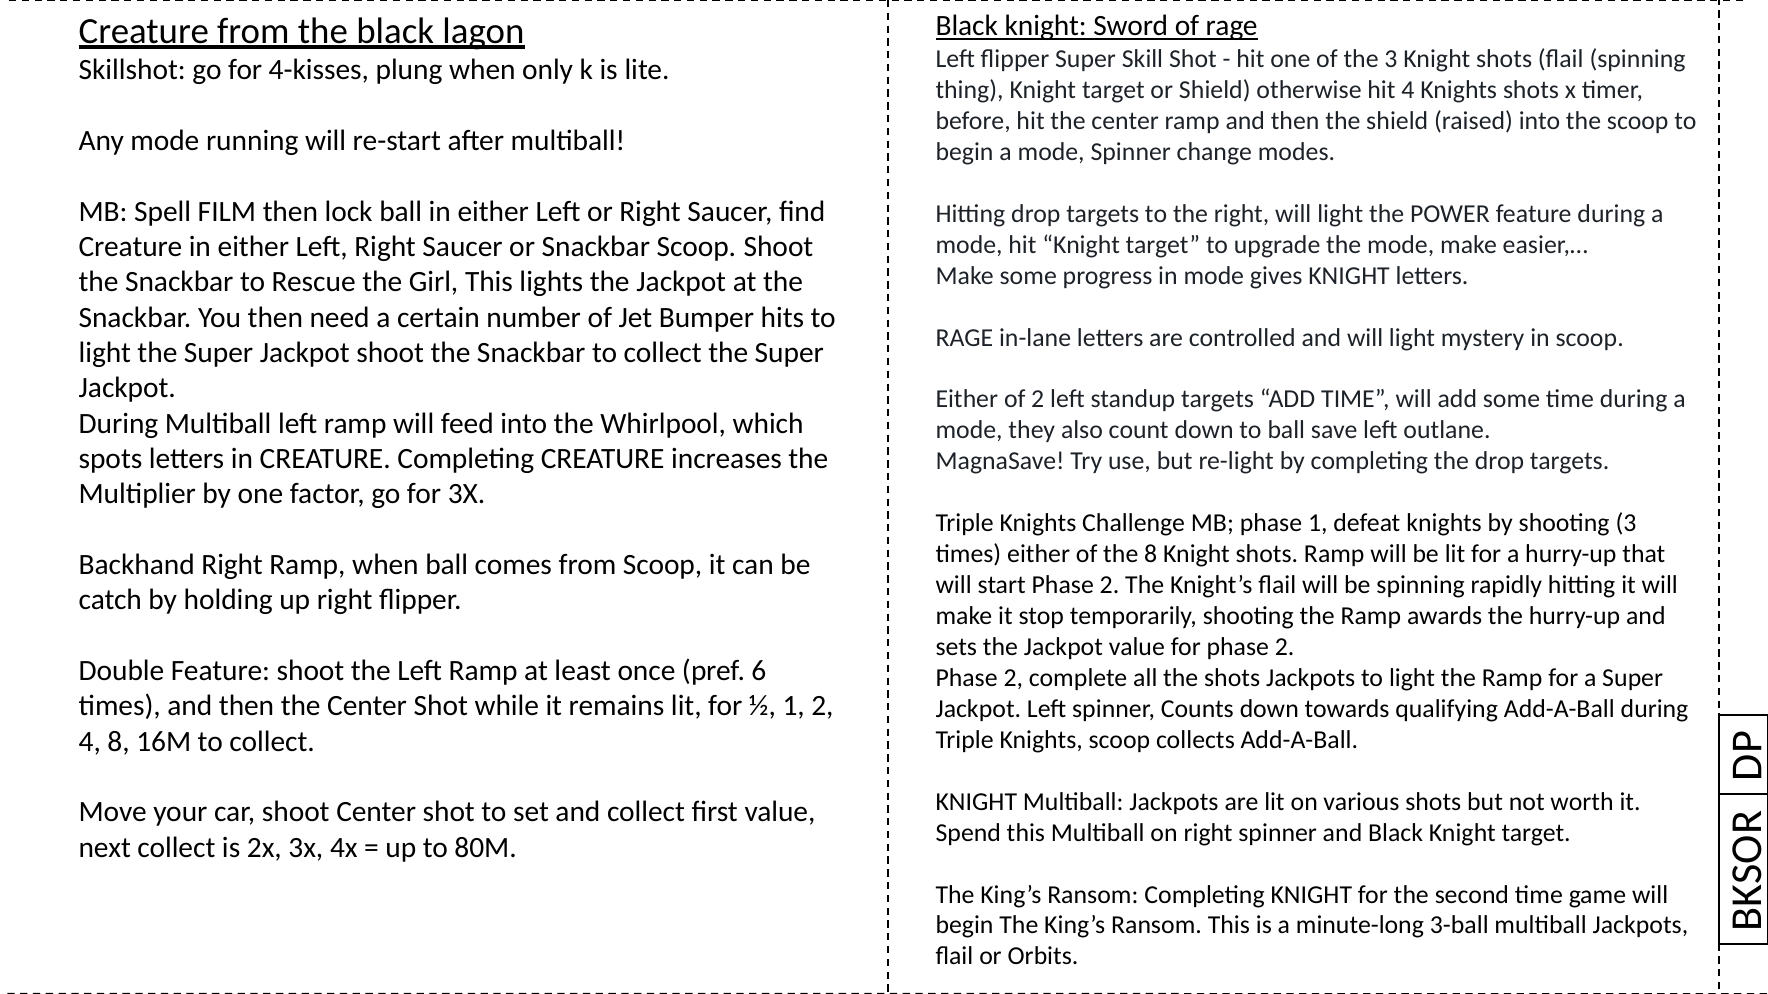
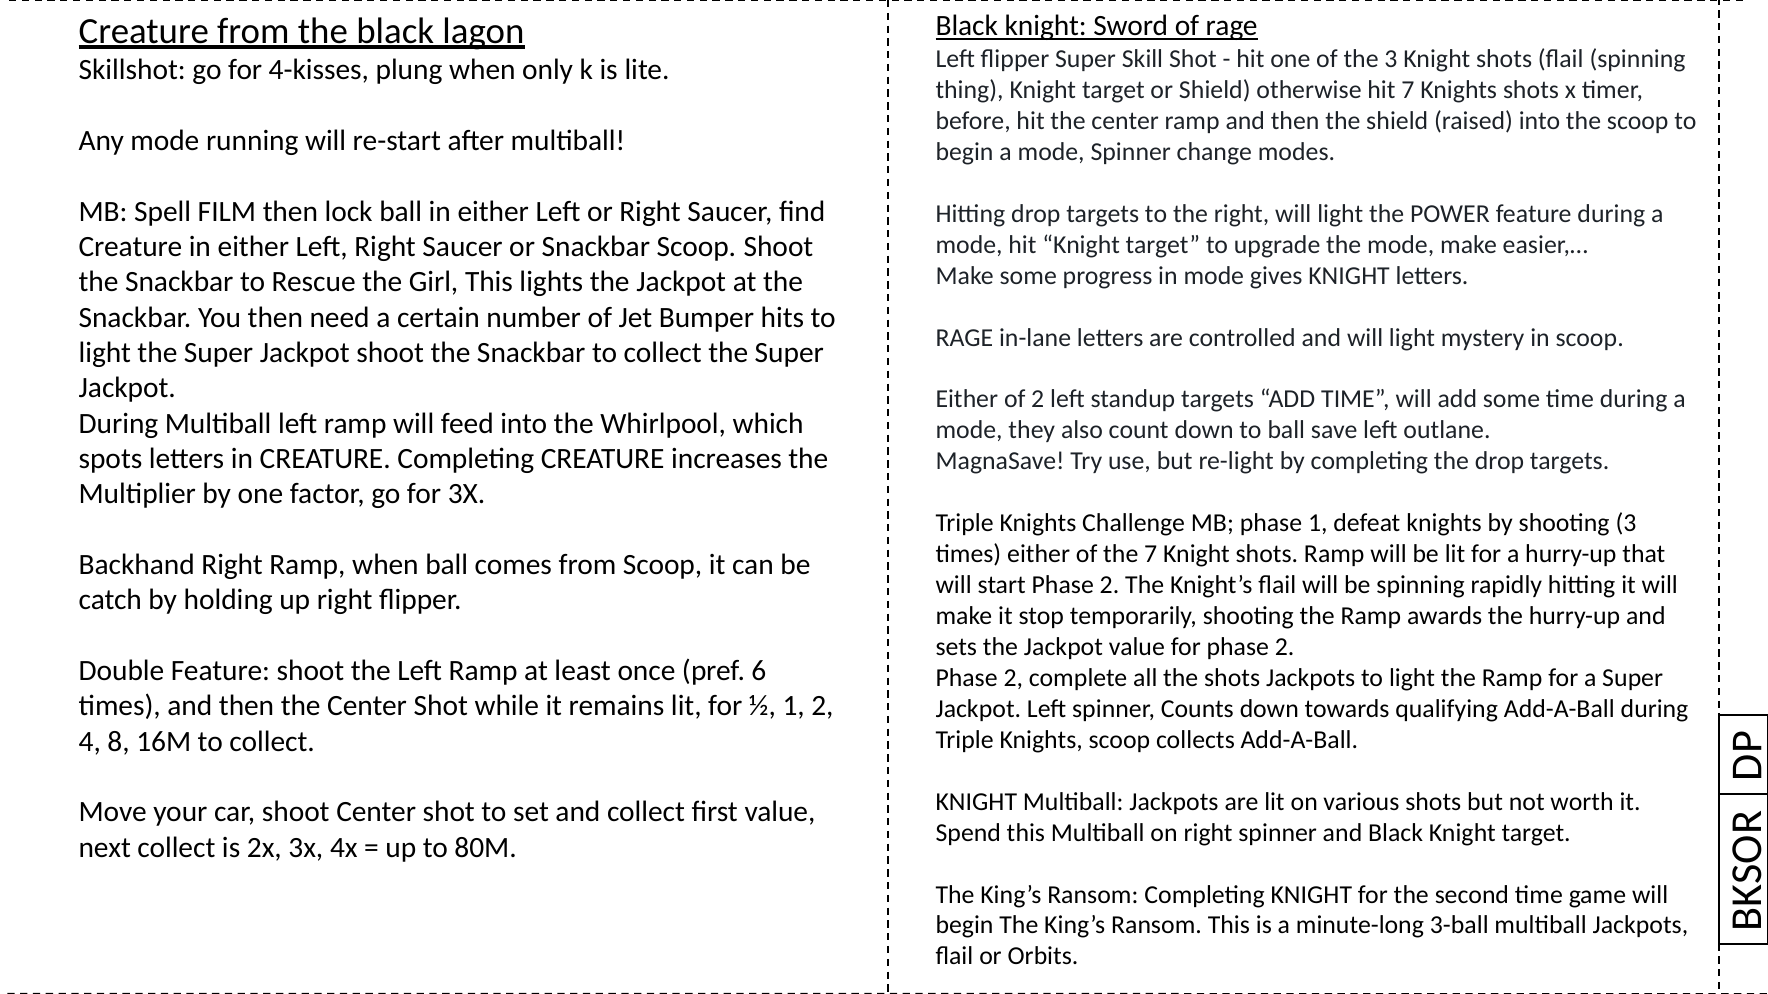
hit 4: 4 -> 7 (1408, 90)
the 8: 8 -> 7 (1151, 554)
